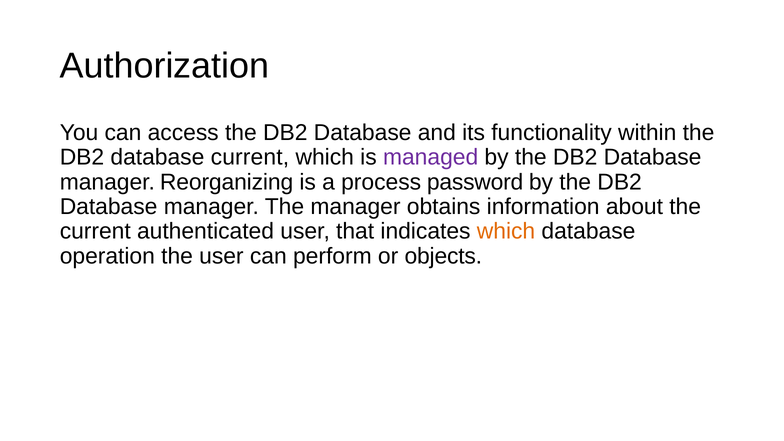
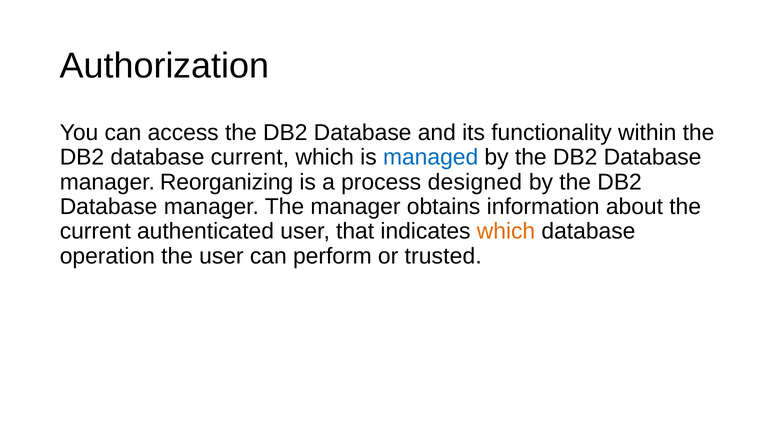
managed colour: purple -> blue (431, 157)
password: password -> designed (475, 182)
objects: objects -> trusted (443, 256)
